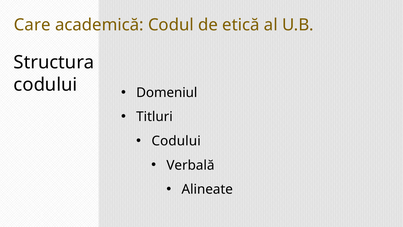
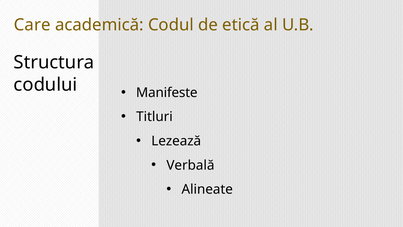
Domeniul: Domeniul -> Manifeste (167, 92)
Codului: Codului -> Lezează (176, 141)
